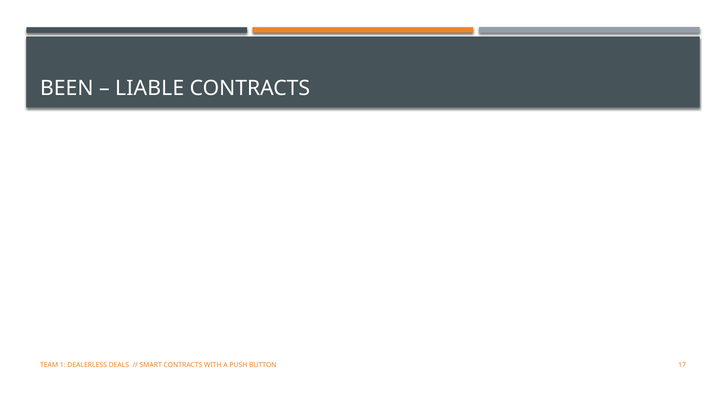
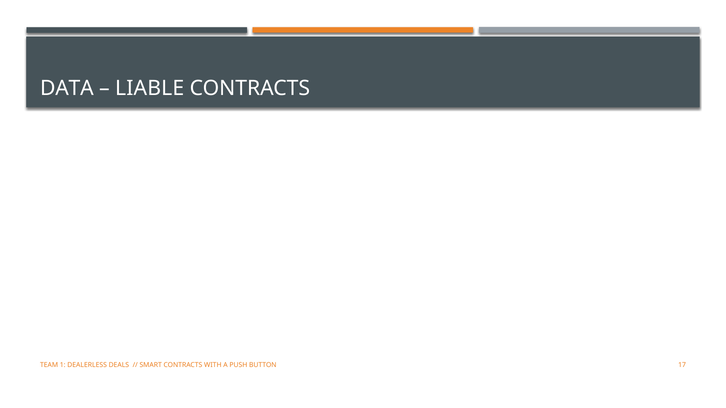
BEEN: BEEN -> DATA (67, 88)
